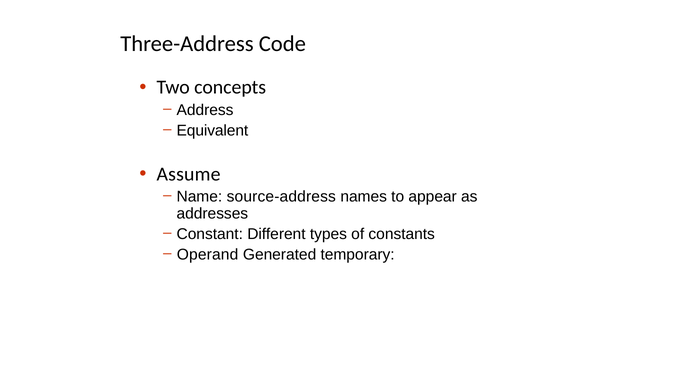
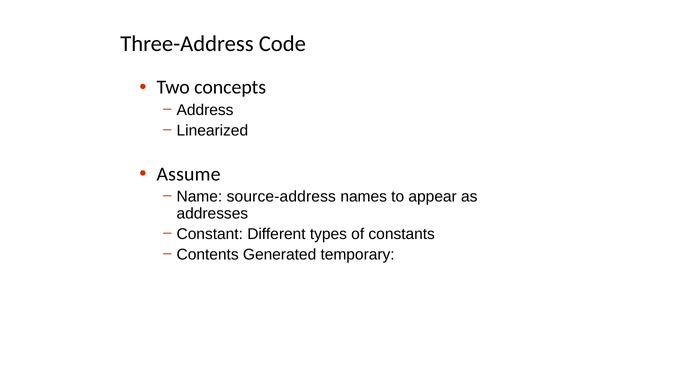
Equivalent: Equivalent -> Linearized (212, 131)
Operand: Operand -> Contents (208, 254)
